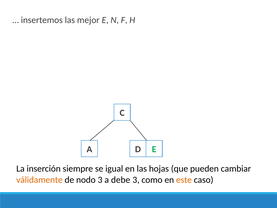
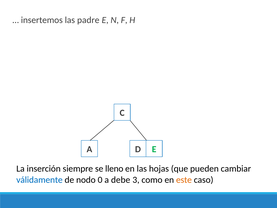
mejor: mejor -> padre (88, 20)
igual: igual -> lleno (114, 168)
válidamente colour: orange -> blue (39, 180)
nodo 3: 3 -> 0 (100, 180)
